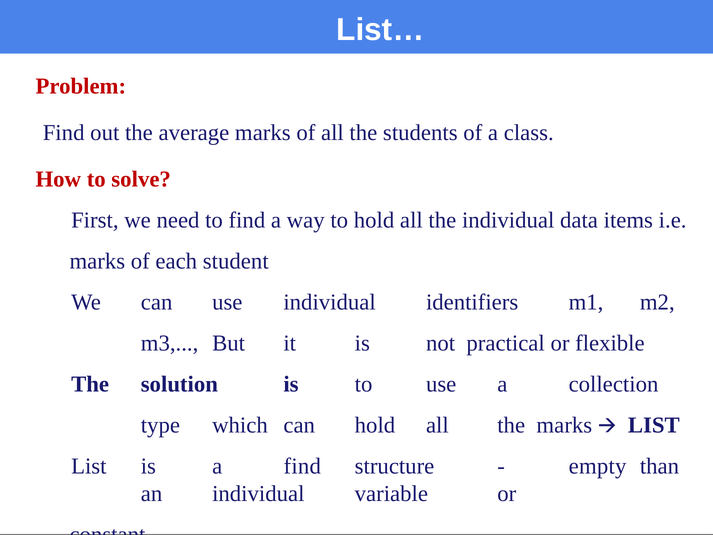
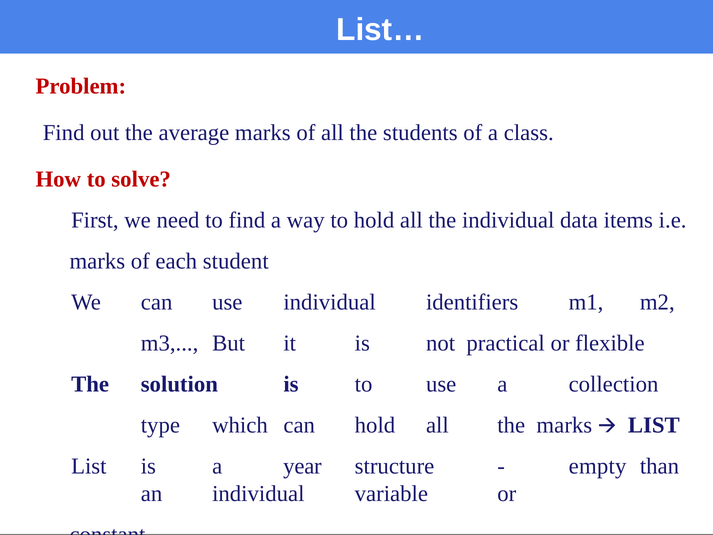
a find: find -> year (302, 466)
